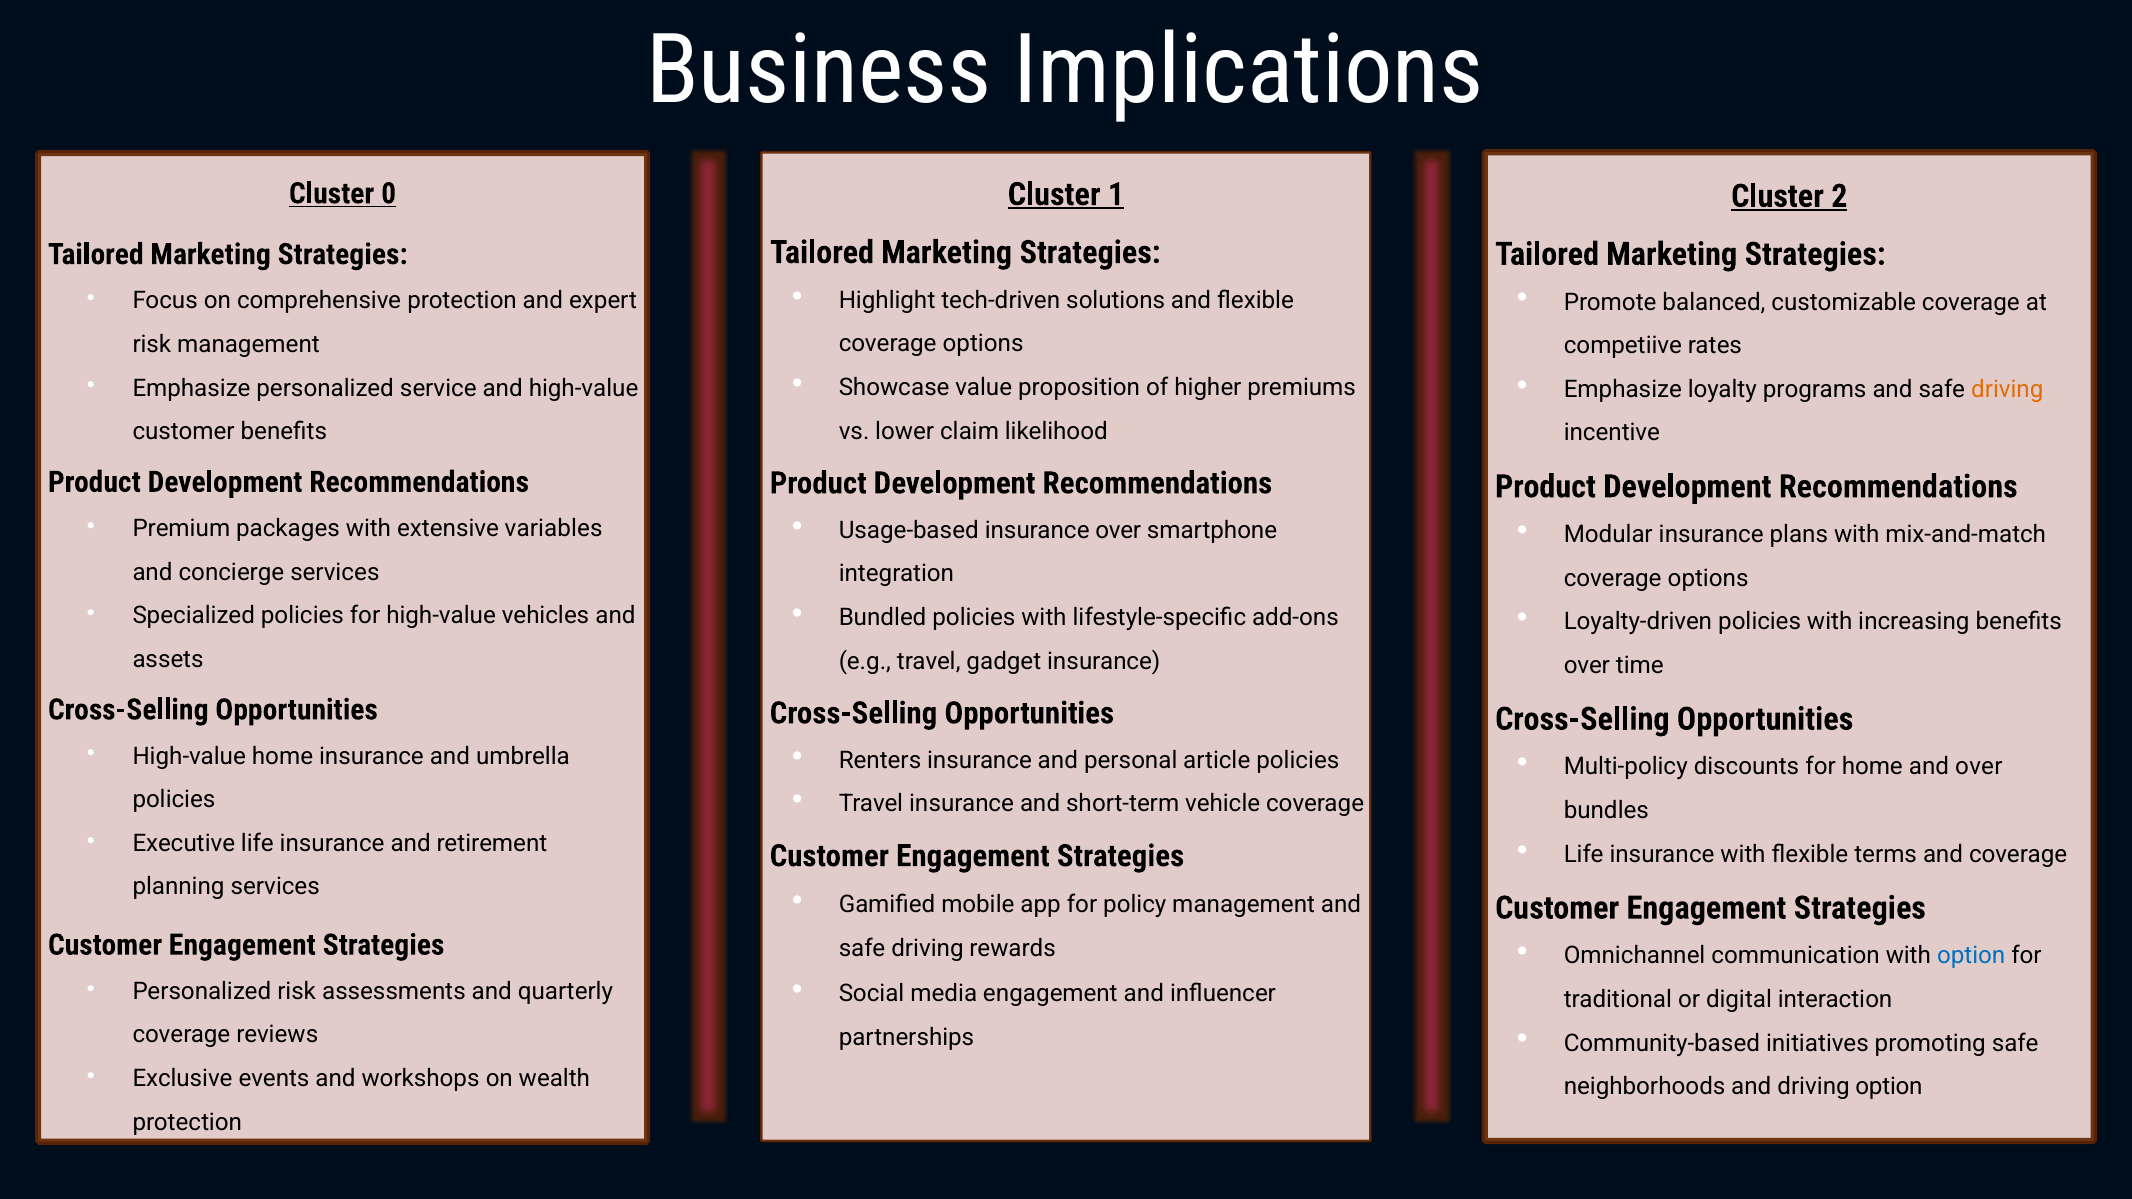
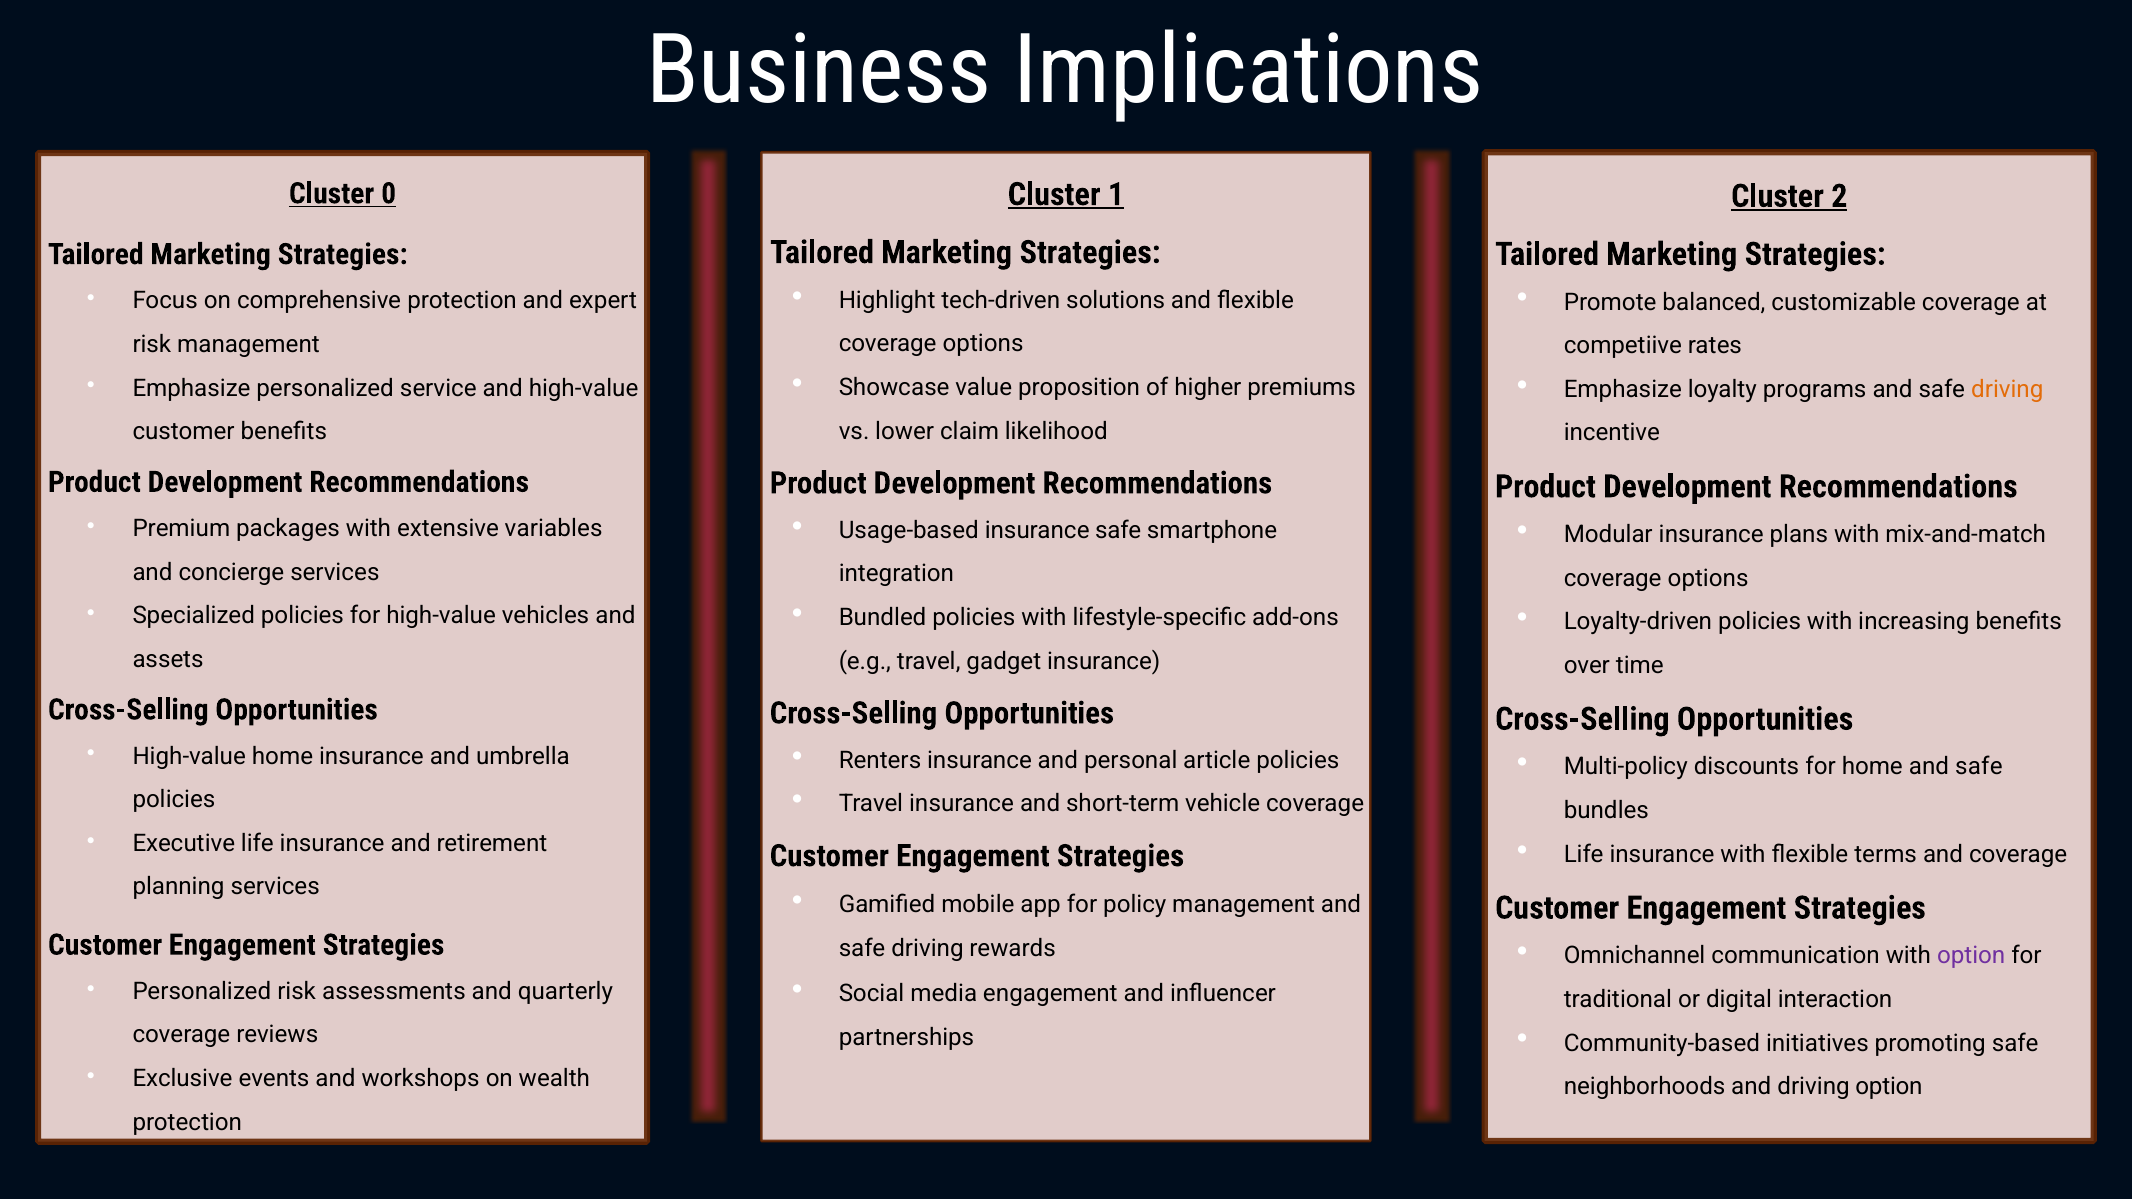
insurance over: over -> safe (1118, 530)
home and over: over -> safe (1979, 767)
option colour: blue -> purple (1971, 956)
